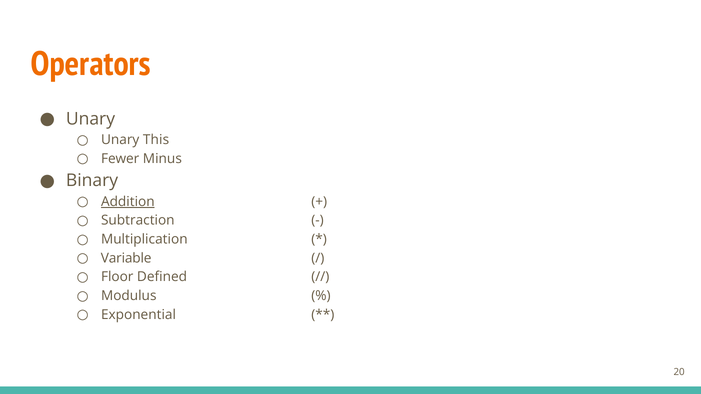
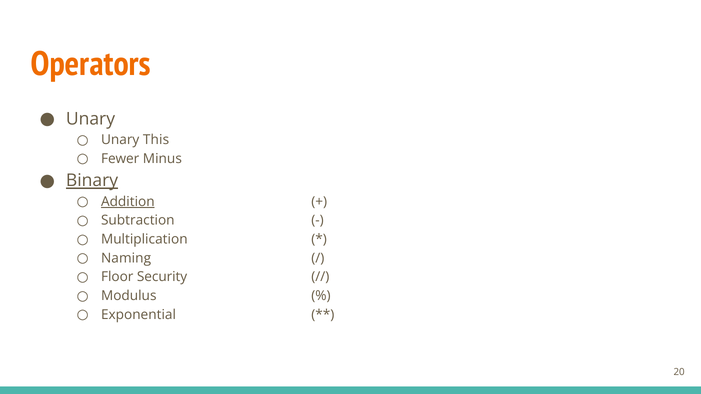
Binary underline: none -> present (92, 181)
Variable: Variable -> Naming (126, 258)
Defined: Defined -> Security (162, 277)
